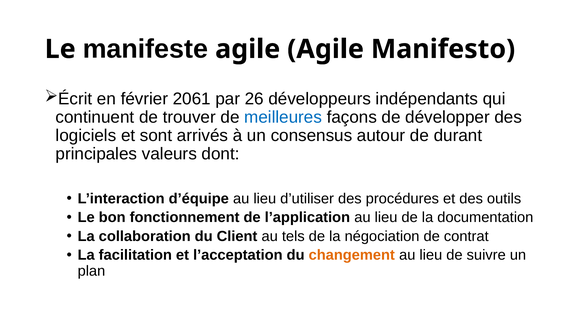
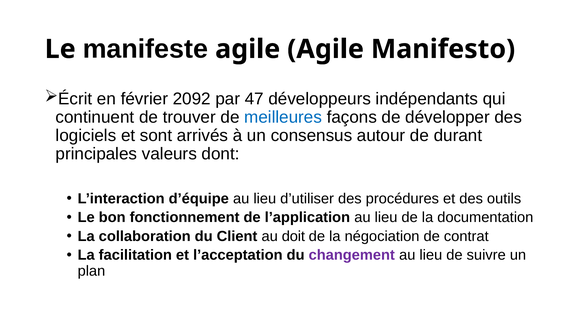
2061: 2061 -> 2092 (192, 99)
26: 26 -> 47 (254, 99)
tels: tels -> doit (293, 237)
changement colour: orange -> purple (352, 256)
